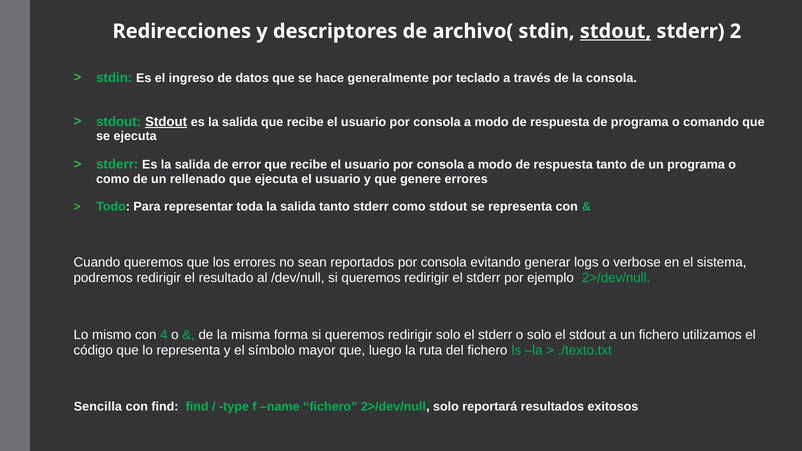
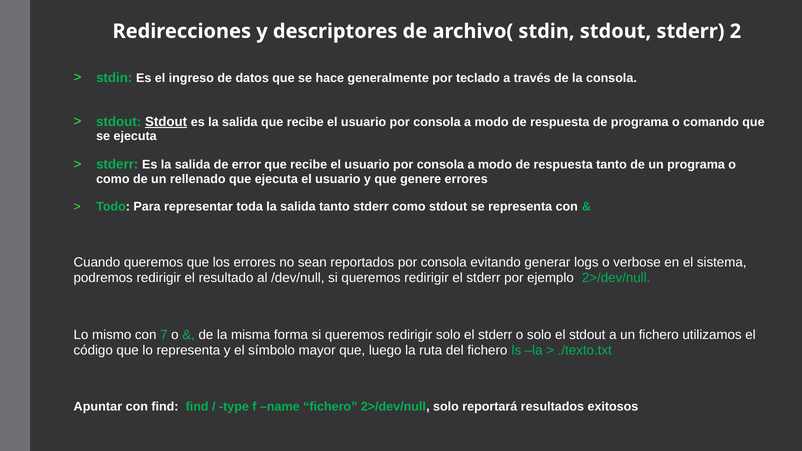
stdout underline: present -> none (615, 31)
4: 4 -> 7 (164, 335)
Sencilla: Sencilla -> Apuntar (98, 407)
